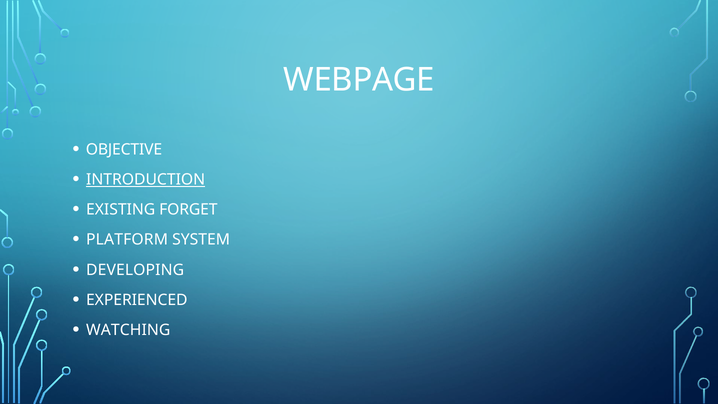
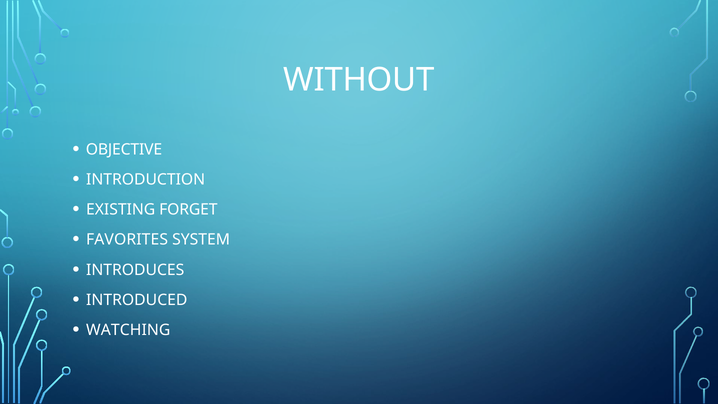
WEBPAGE: WEBPAGE -> WITHOUT (359, 80)
INTRODUCTION underline: present -> none (146, 180)
PLATFORM: PLATFORM -> FAVORITES (127, 240)
DEVELOPING: DEVELOPING -> INTRODUCES (135, 270)
EXPERIENCED: EXPERIENCED -> INTRODUCED (137, 300)
